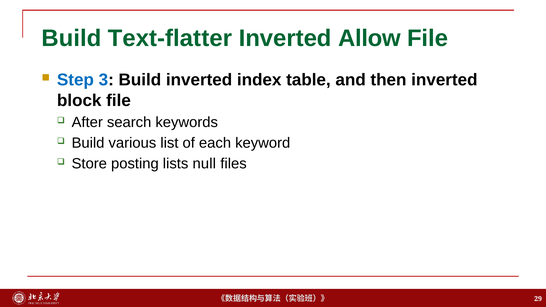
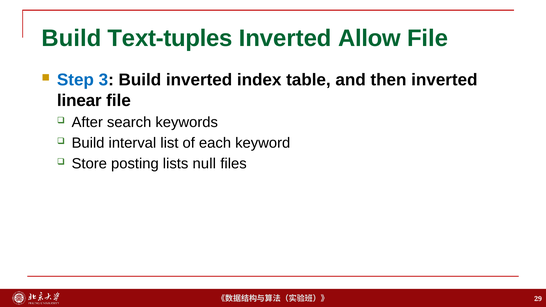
Text-flatter: Text-flatter -> Text-tuples (170, 38)
block: block -> linear (79, 100)
various: various -> interval (132, 143)
